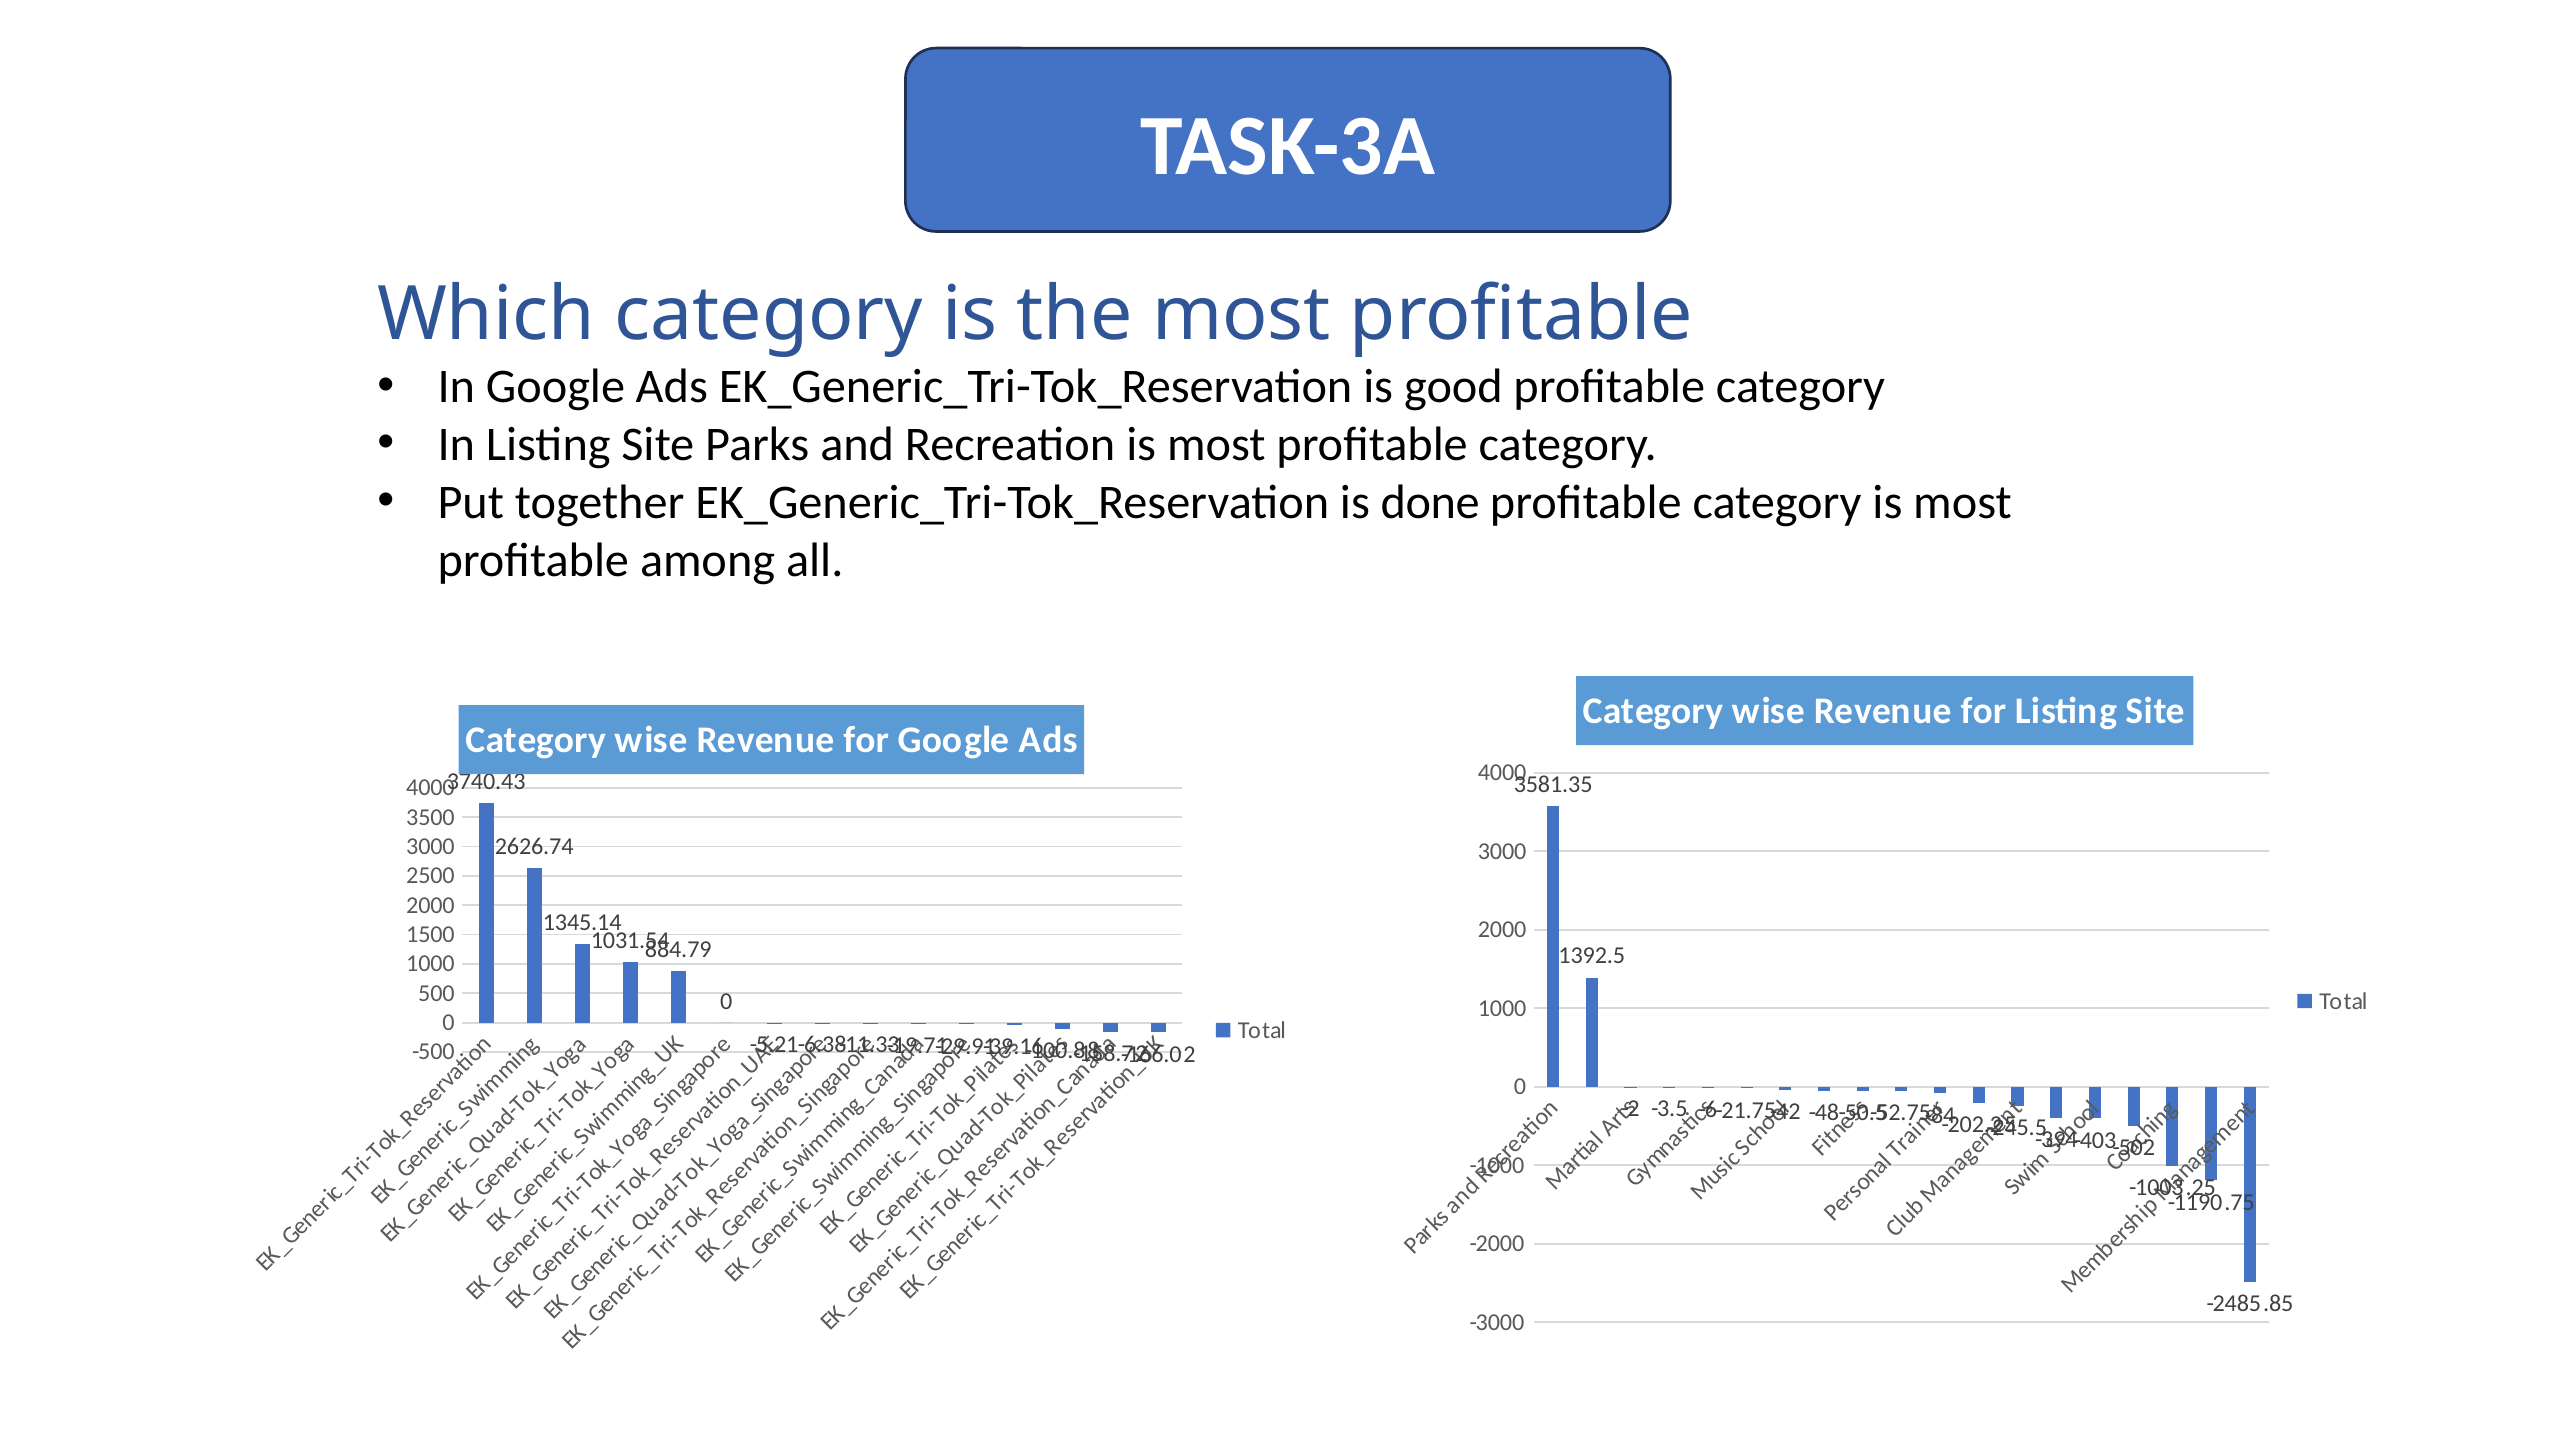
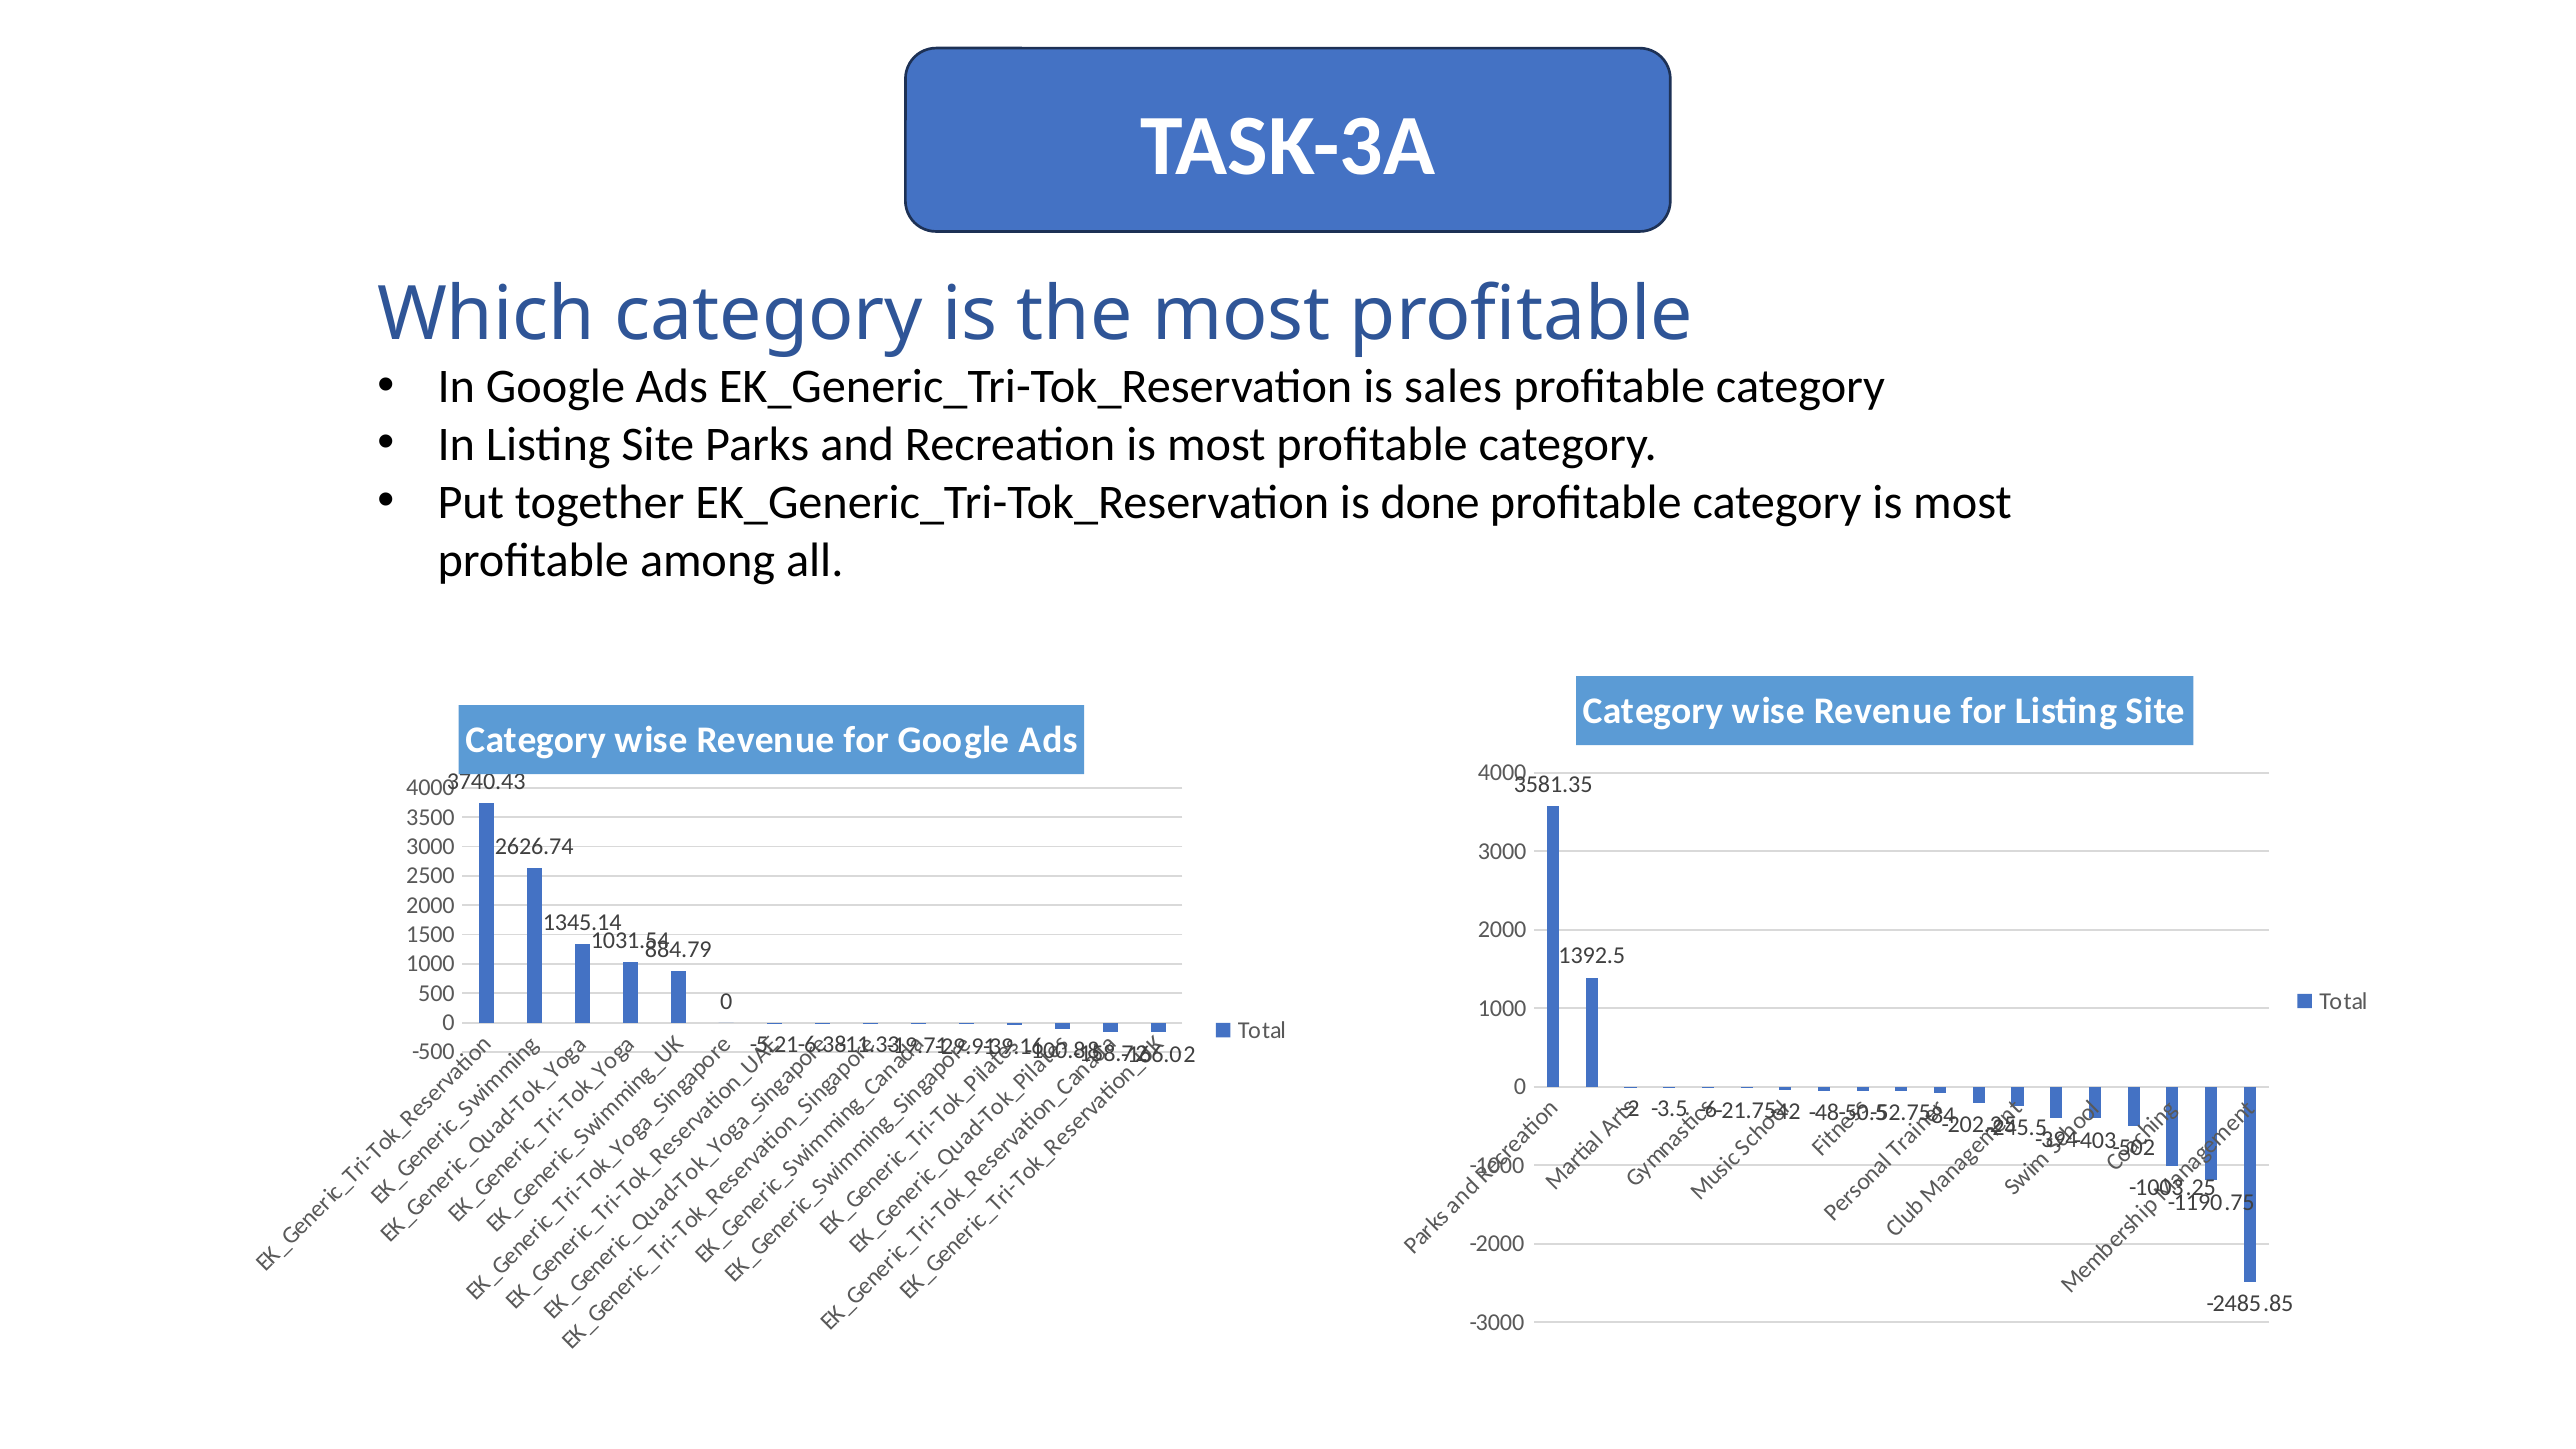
good: good -> sales (1453, 387)
